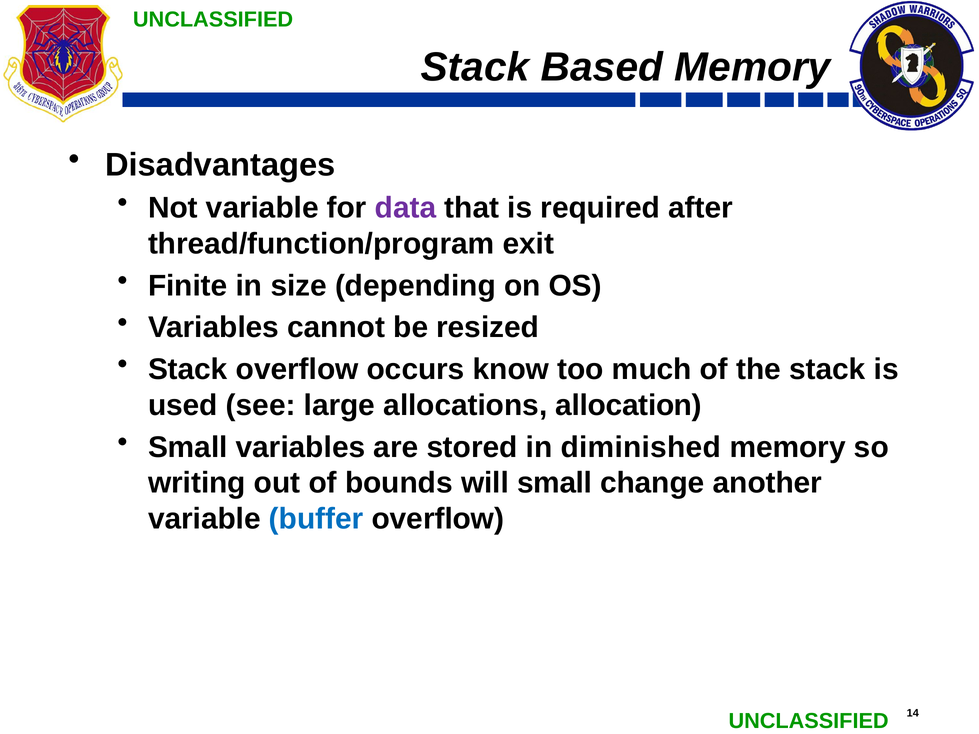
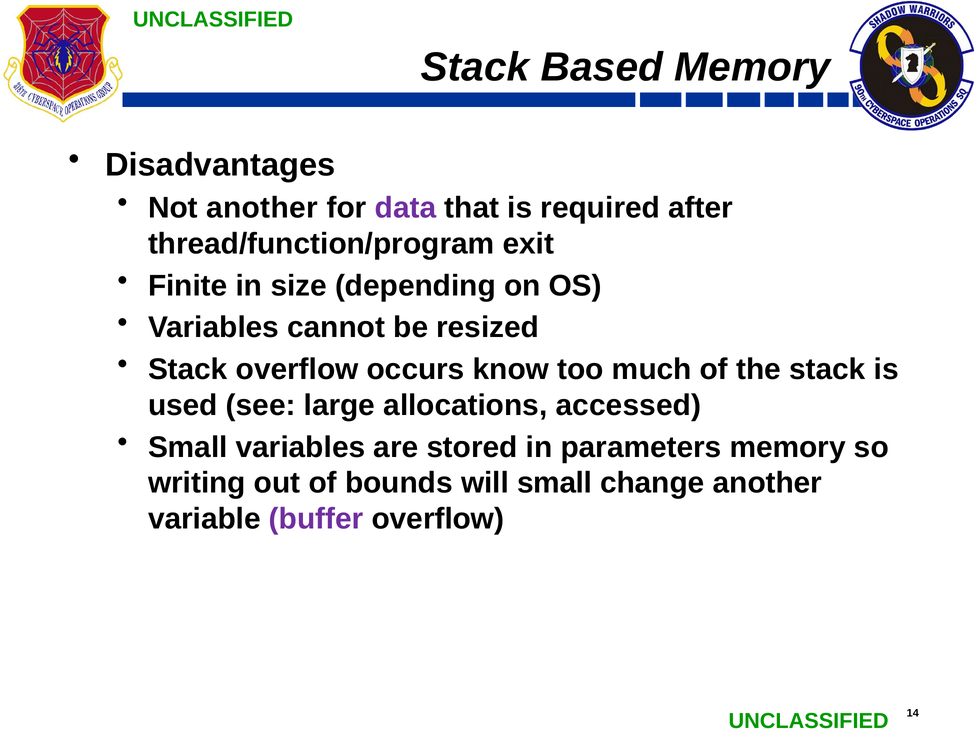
Not variable: variable -> another (262, 208)
allocation: allocation -> accessed (628, 405)
diminished: diminished -> parameters (641, 447)
buffer colour: blue -> purple (316, 519)
